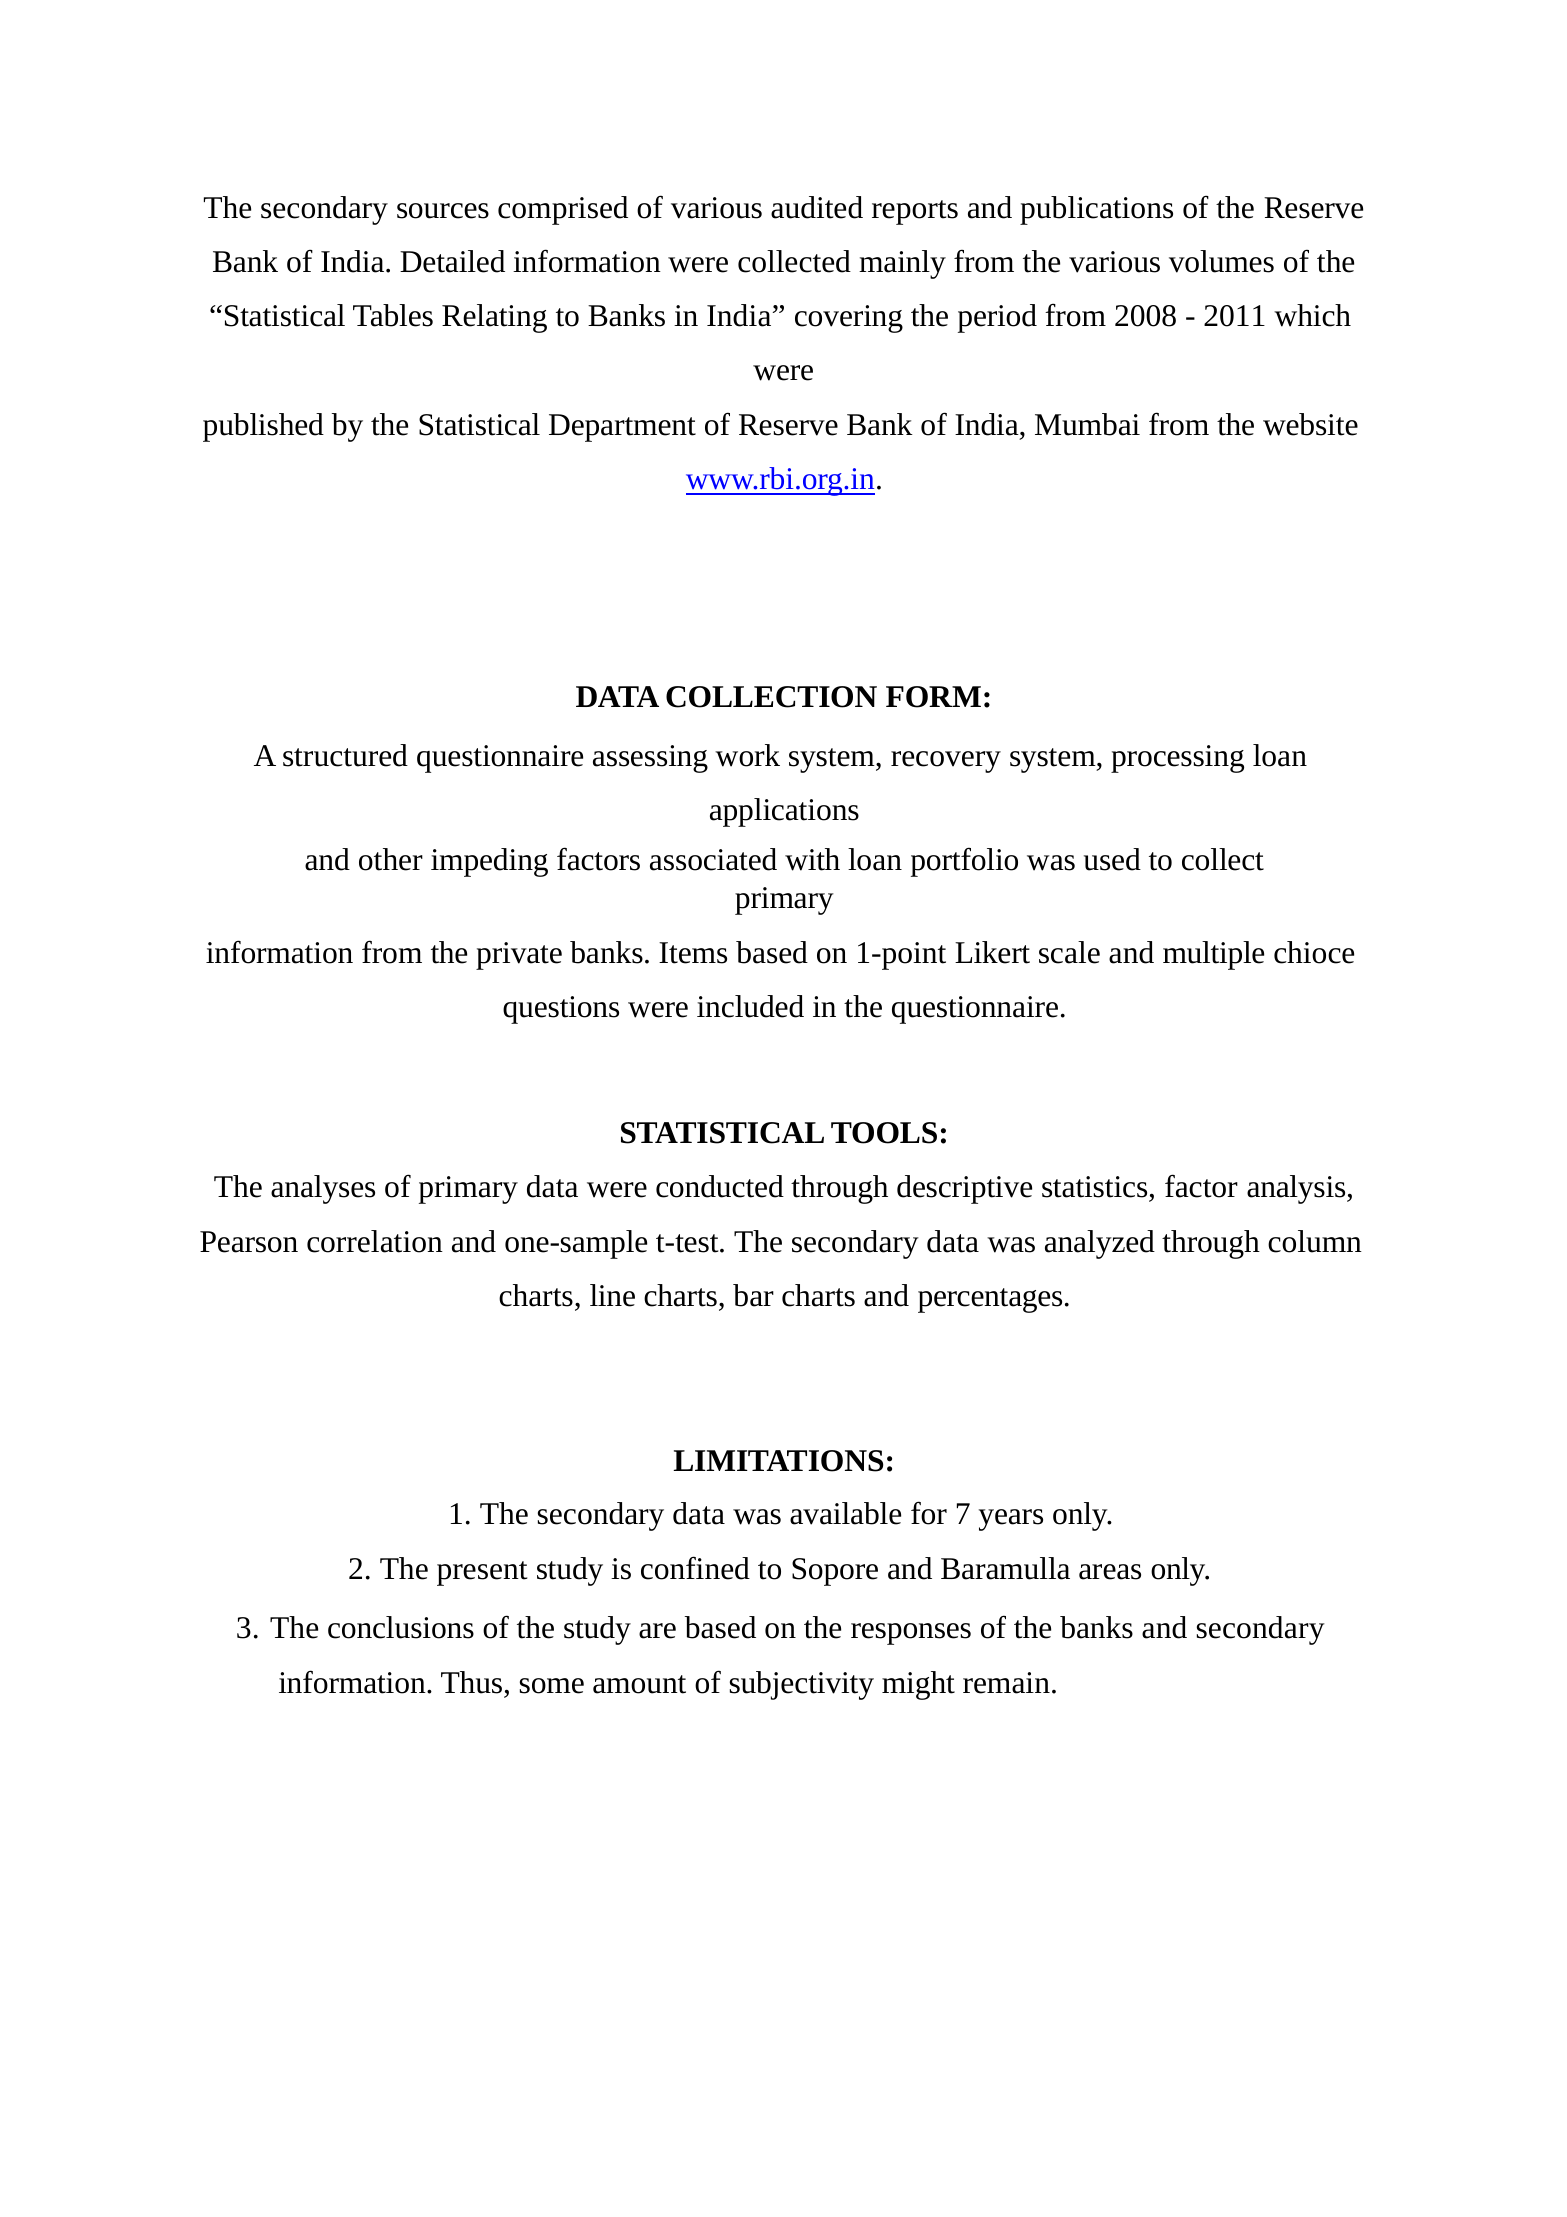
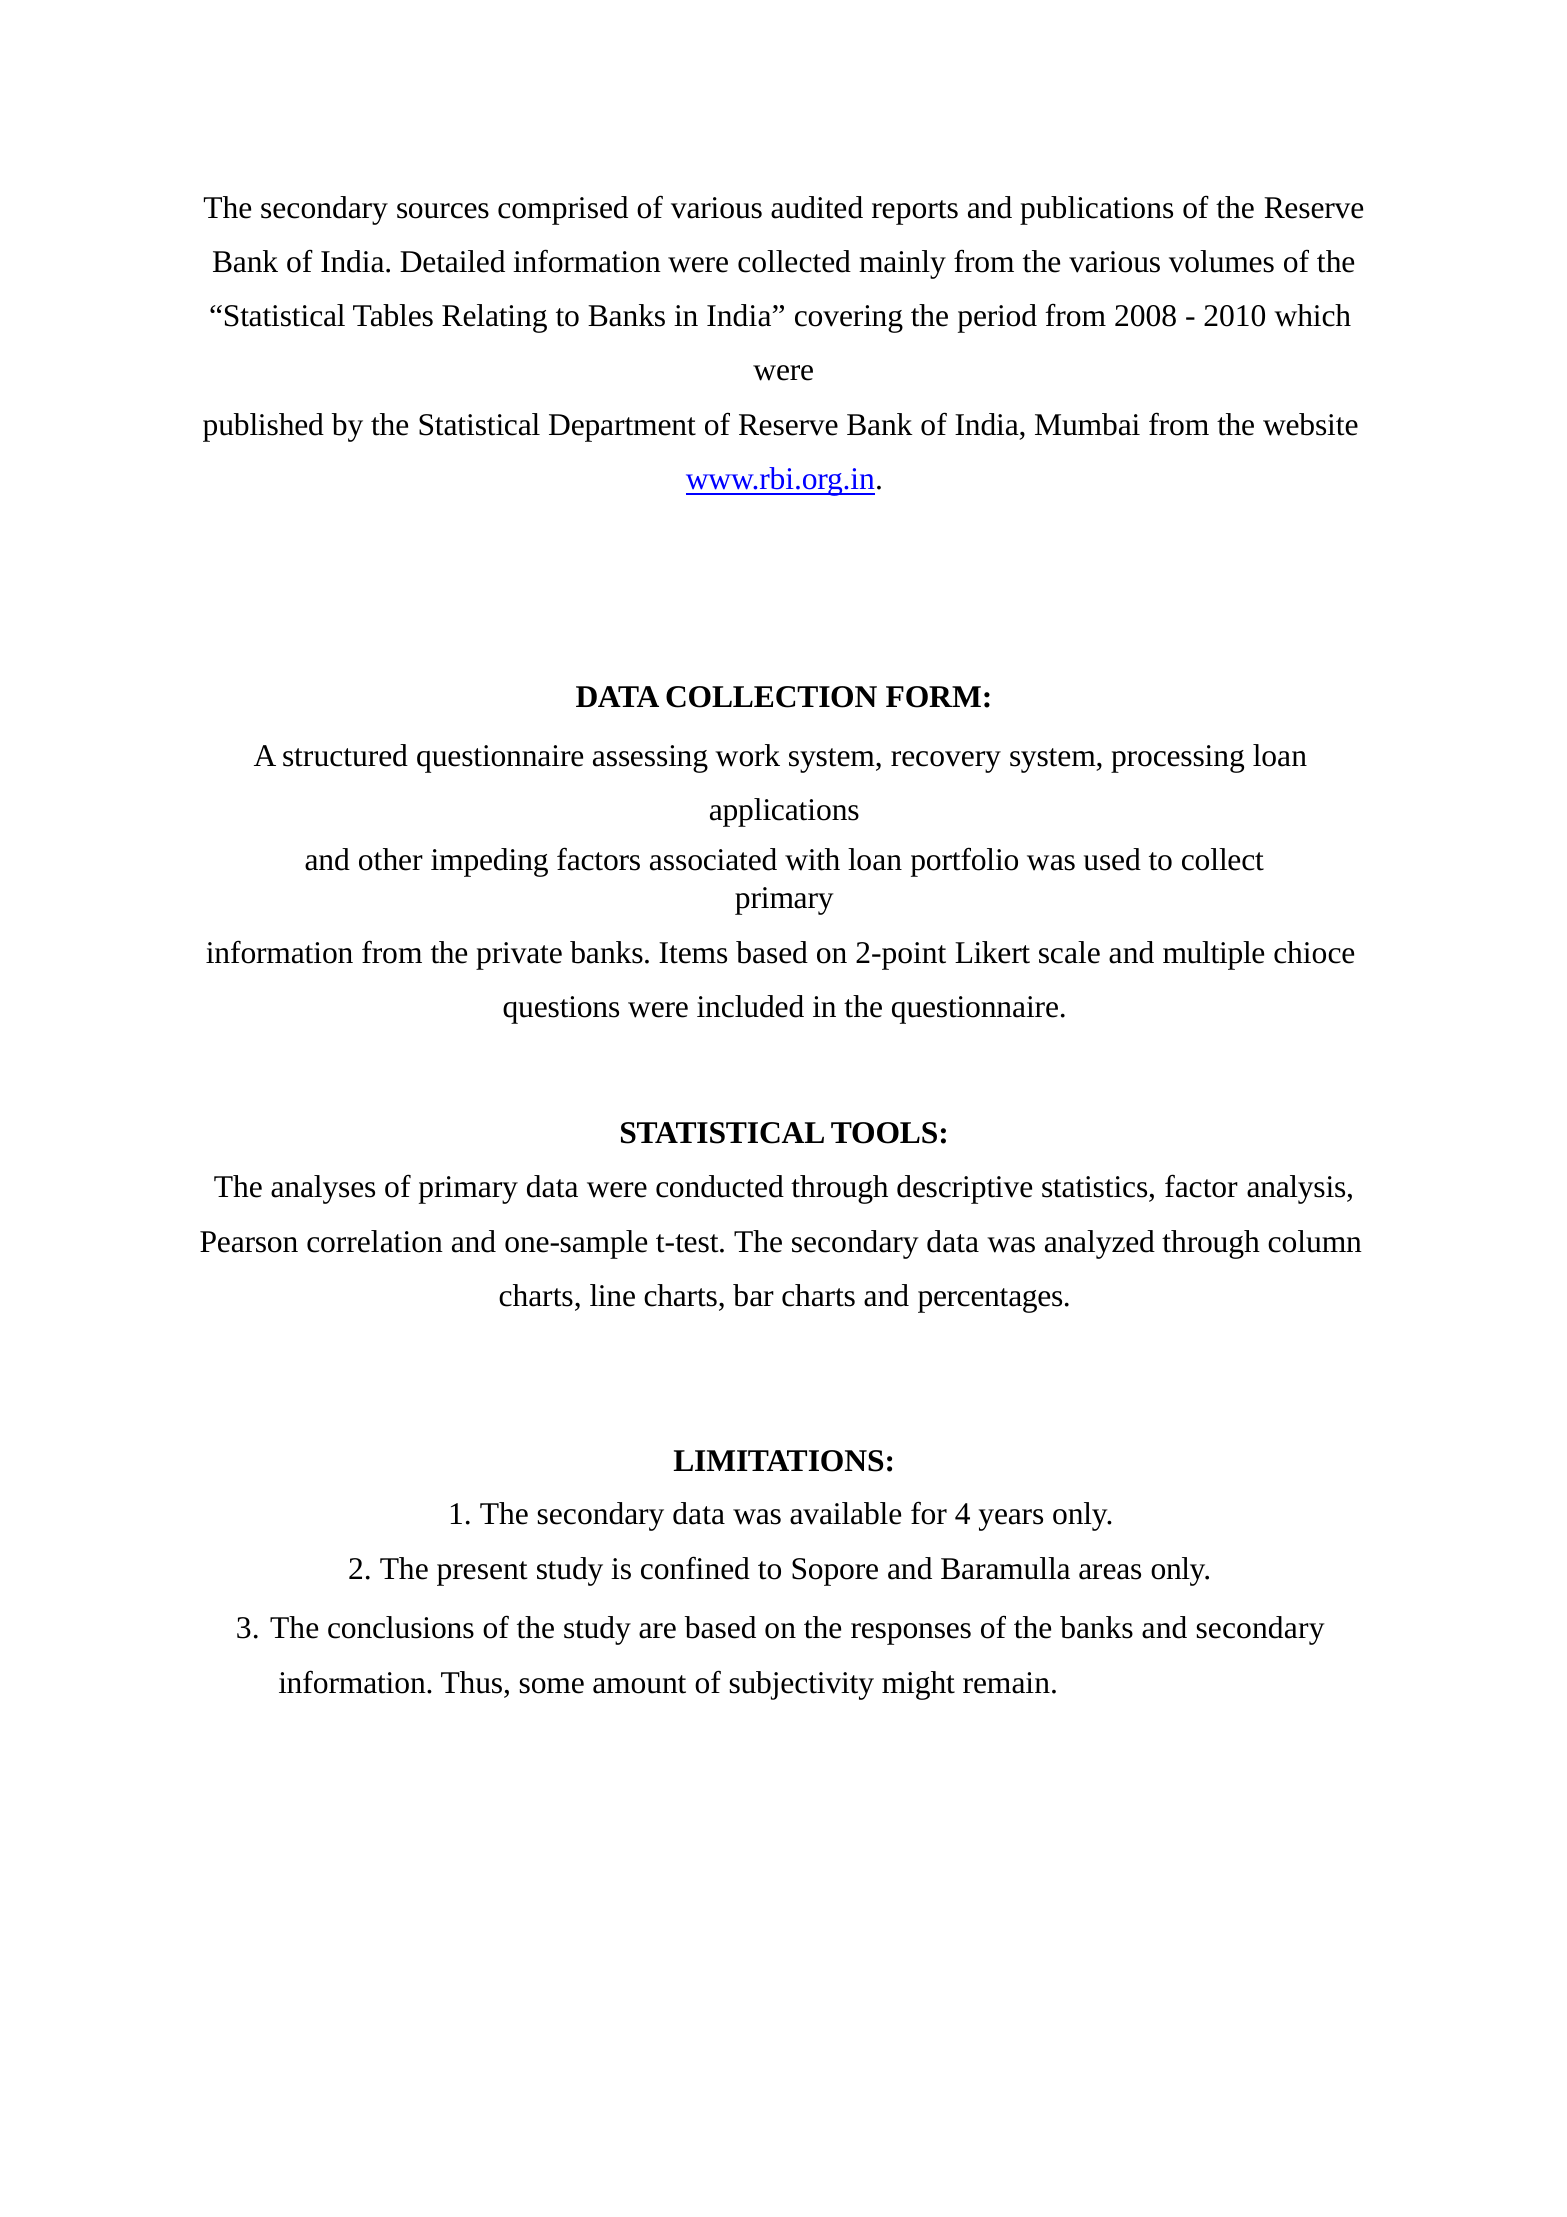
2011: 2011 -> 2010 (1235, 316)
1-point: 1-point -> 2-point (901, 953)
7: 7 -> 4 (963, 1515)
